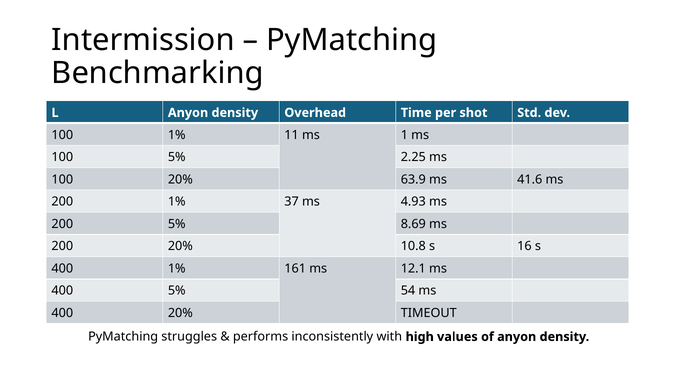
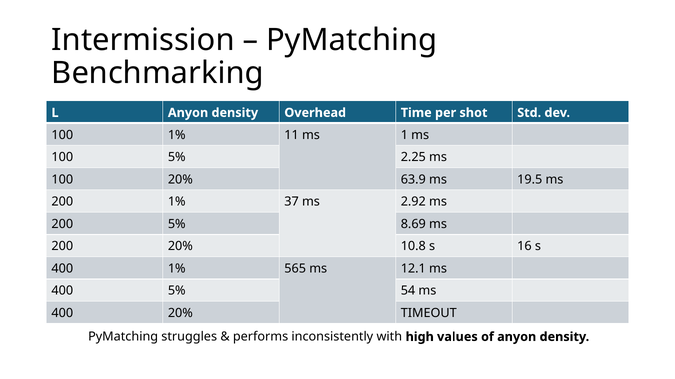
41.6: 41.6 -> 19.5 (530, 180)
4.93: 4.93 -> 2.92 (413, 202)
161: 161 -> 565 (295, 269)
